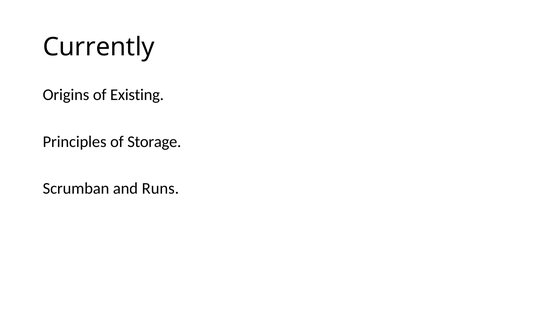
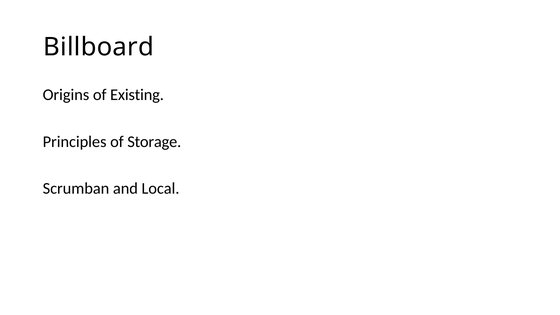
Currently: Currently -> Billboard (99, 47)
Runs: Runs -> Local (161, 189)
